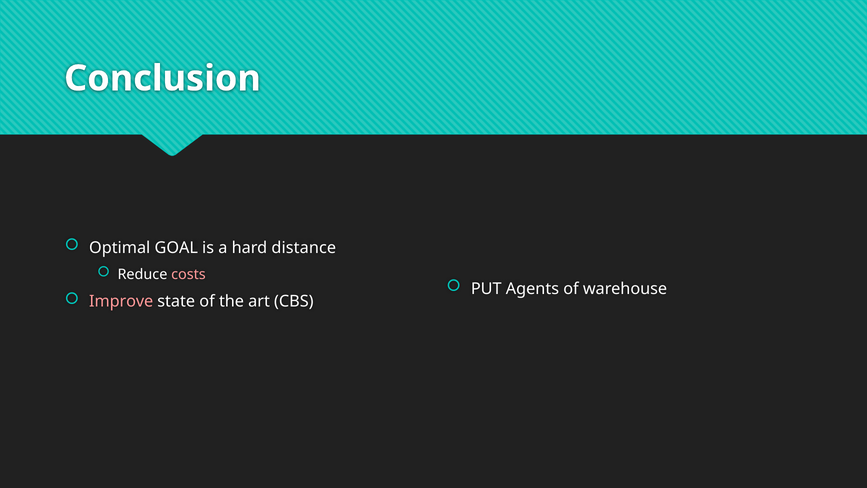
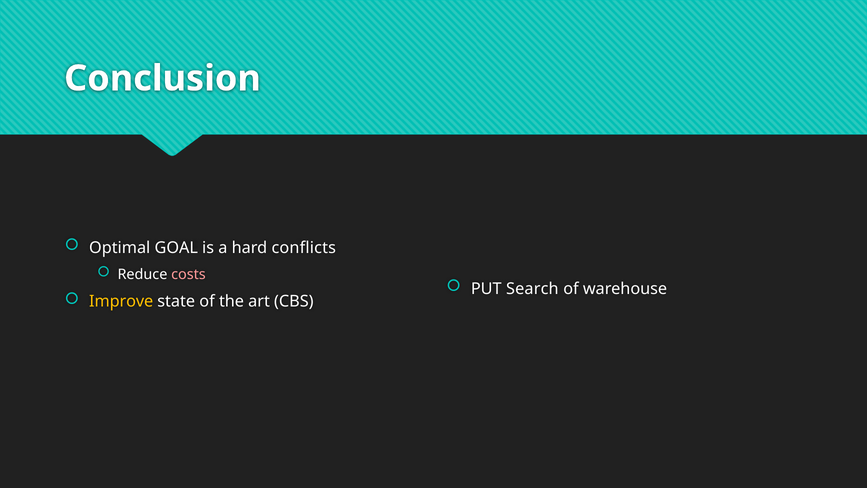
distance: distance -> conflicts (304, 248)
Agents: Agents -> Search (532, 289)
Improve colour: pink -> yellow (121, 301)
